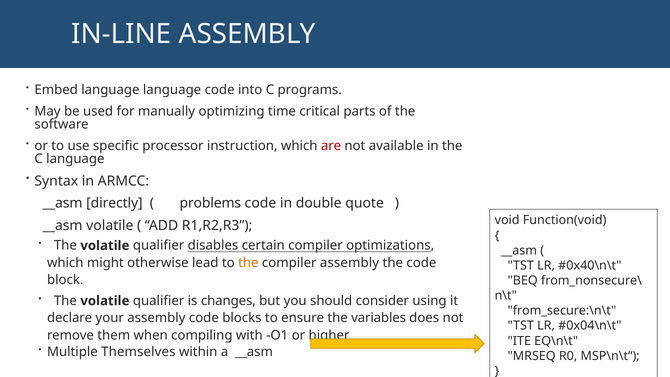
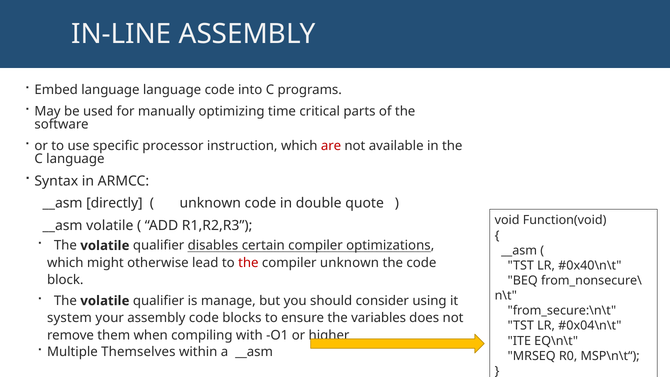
problems: problems -> unknown (210, 203)
the colour: orange -> red (248, 263)
compiler assembly: assembly -> unknown (350, 263)
changes: changes -> manage (228, 301)
declare: declare -> system (69, 318)
